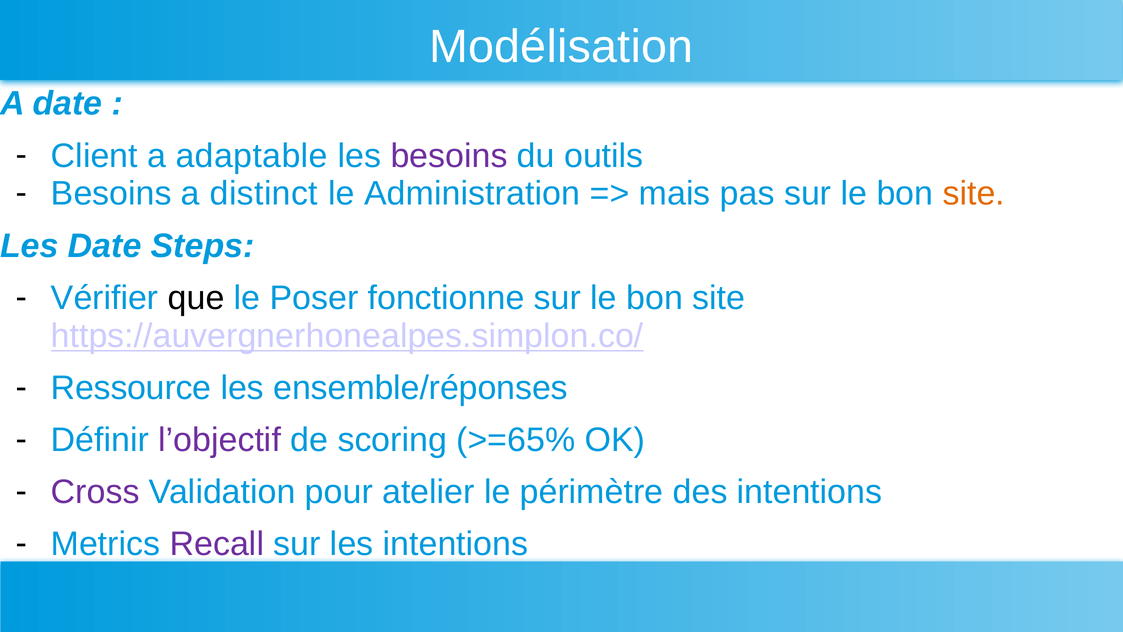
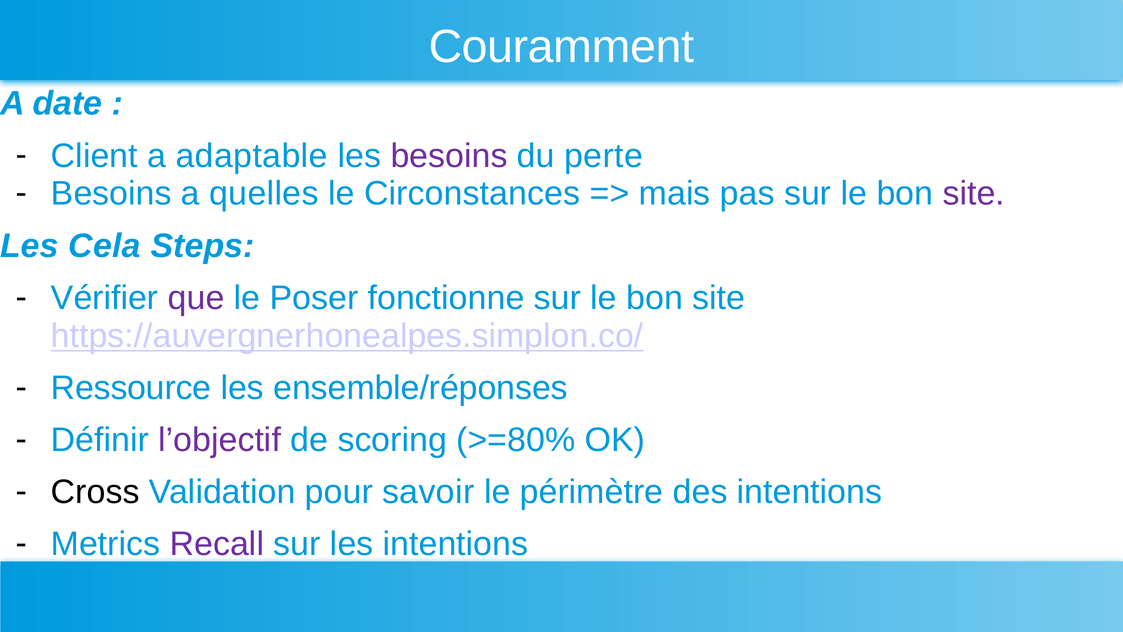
Modélisation: Modélisation -> Couramment (561, 47)
outils: outils -> perte (604, 156)
distinct: distinct -> quelles (264, 194)
Administration: Administration -> Circonstances (472, 194)
site colour: orange -> purple (974, 194)
Les Date: Date -> Cela (105, 246)
que colour: black -> purple (196, 298)
>=65%: >=65% -> >=80% (516, 440)
Cross colour: purple -> black (95, 492)
atelier: atelier -> savoir (428, 492)
